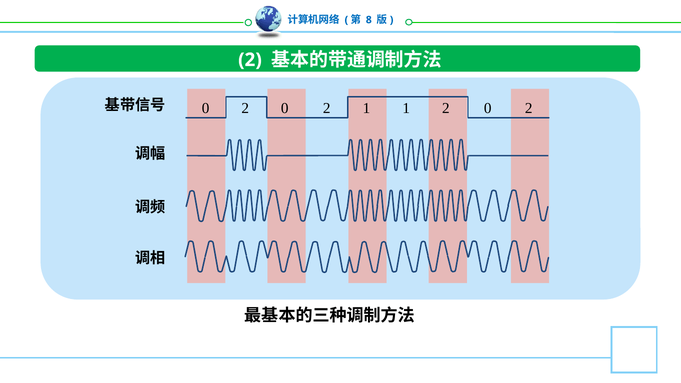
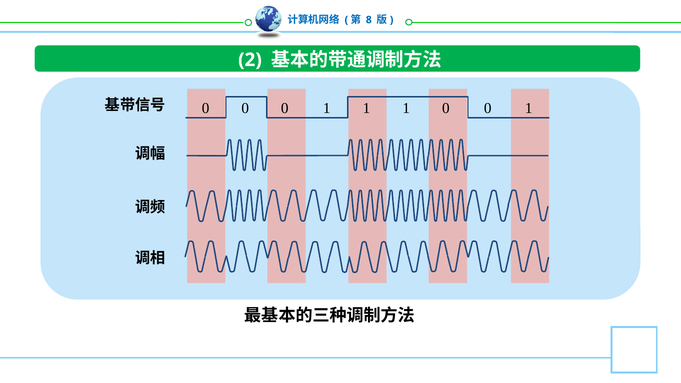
2: 2 -> 0 (245, 108)
2: 2 -> 1 (327, 108)
1 2: 2 -> 0 (446, 108)
2: 2 -> 1 (529, 108)
